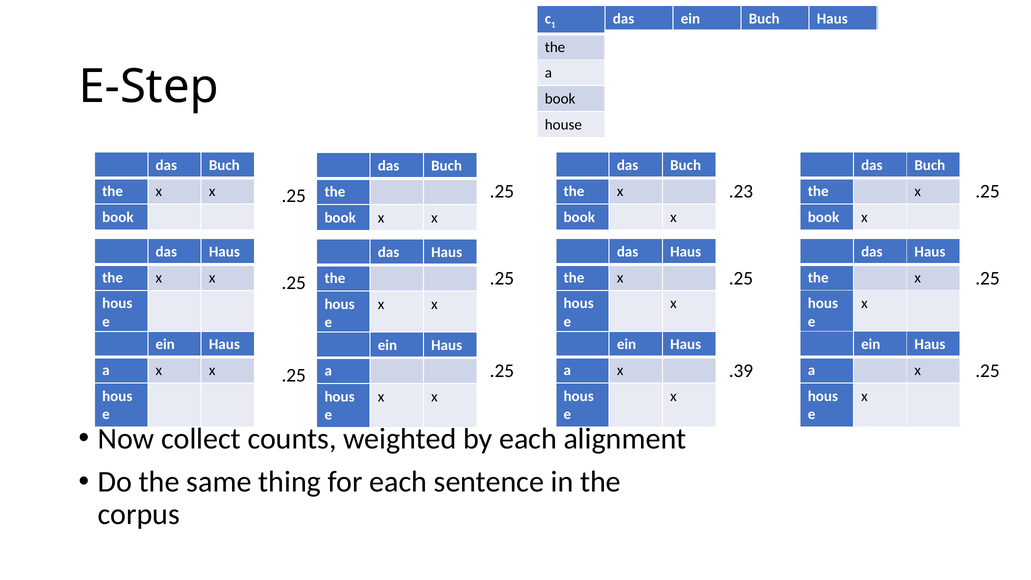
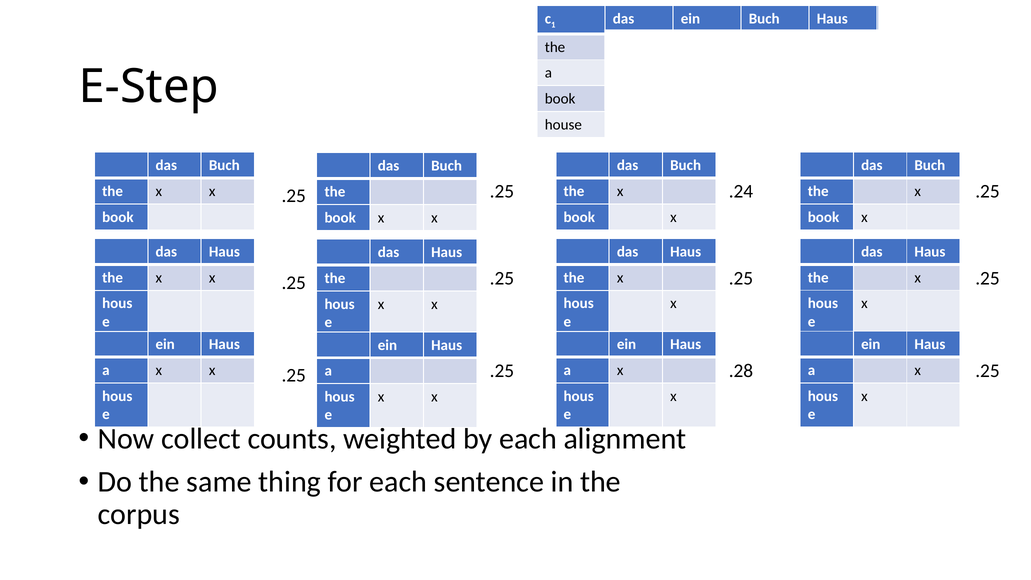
.23: .23 -> .24 (741, 192)
.39: .39 -> .28 (741, 371)
